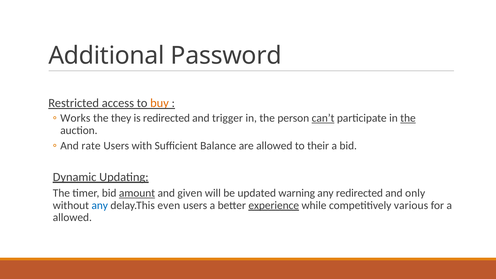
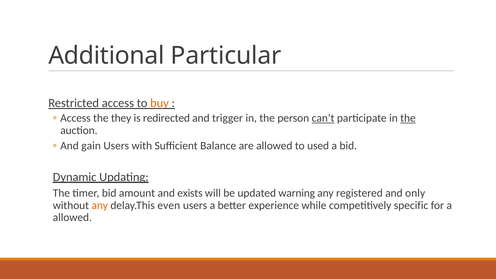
Password: Password -> Particular (226, 56)
Works: Works -> Access (75, 118)
rate: rate -> gain (91, 146)
their: their -> used (318, 146)
amount underline: present -> none (137, 193)
given: given -> exists (190, 193)
any redirected: redirected -> registered (359, 193)
any colour: blue -> orange (100, 205)
experience underline: present -> none (274, 205)
various: various -> specific (411, 205)
